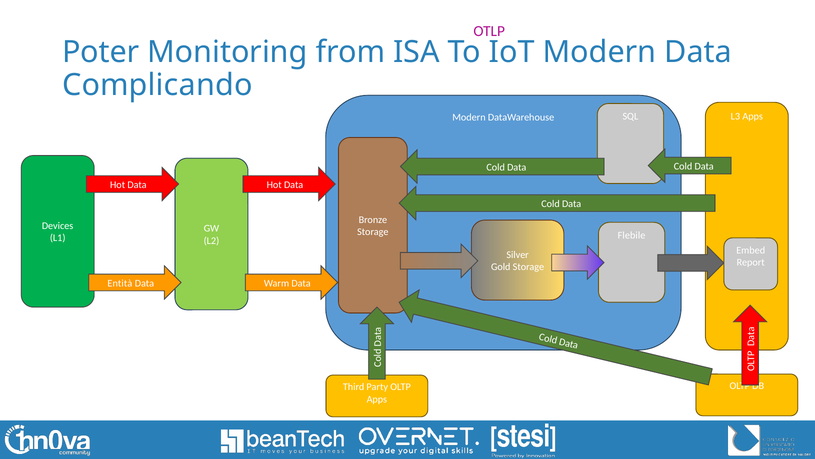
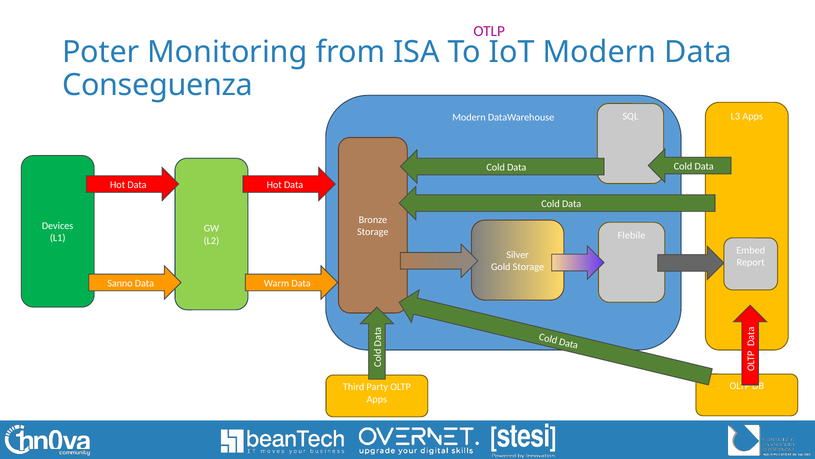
Complicando: Complicando -> Conseguenza (158, 85)
Entità: Entità -> Sanno (120, 283)
